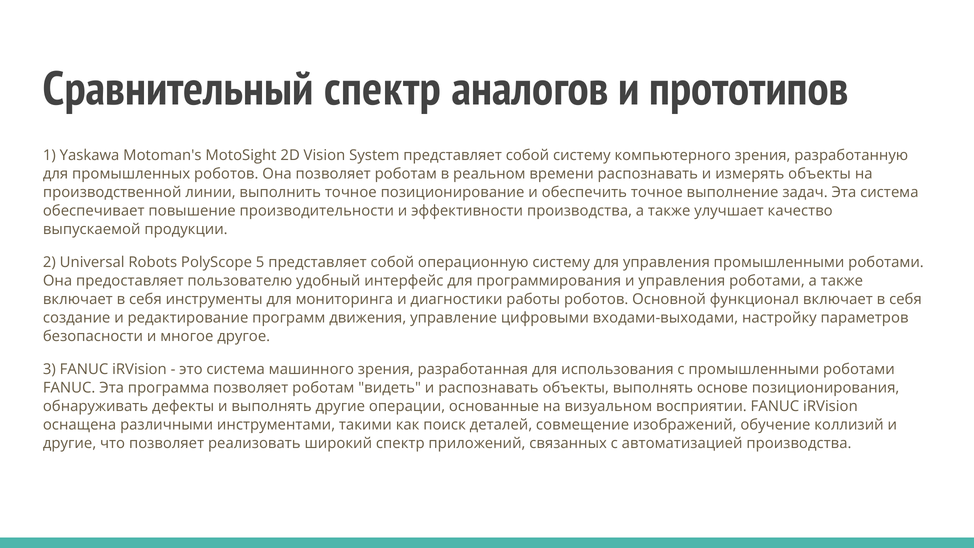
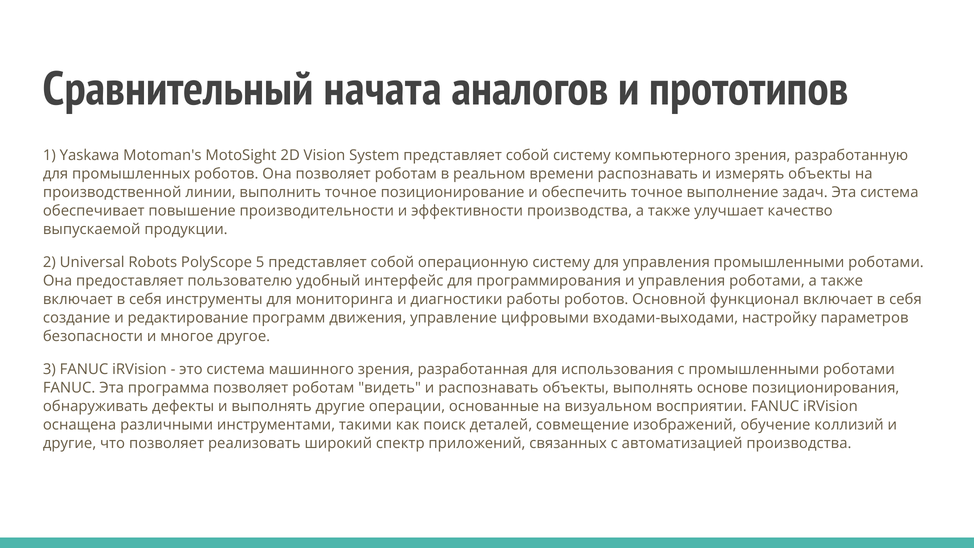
Сравнительный спектр: спектр -> начата (383, 89)
